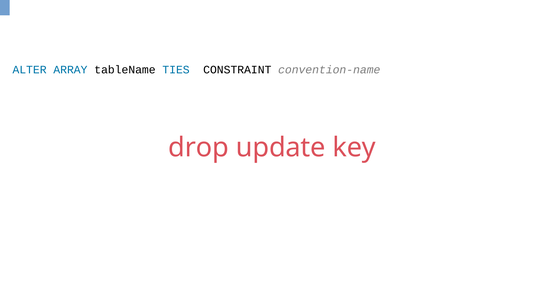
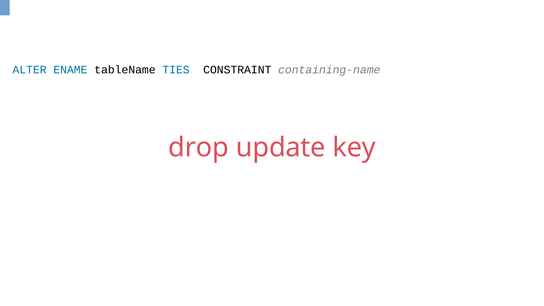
ARRAY: ARRAY -> ENAME (70, 70)
convention-name: convention-name -> containing-name (329, 70)
